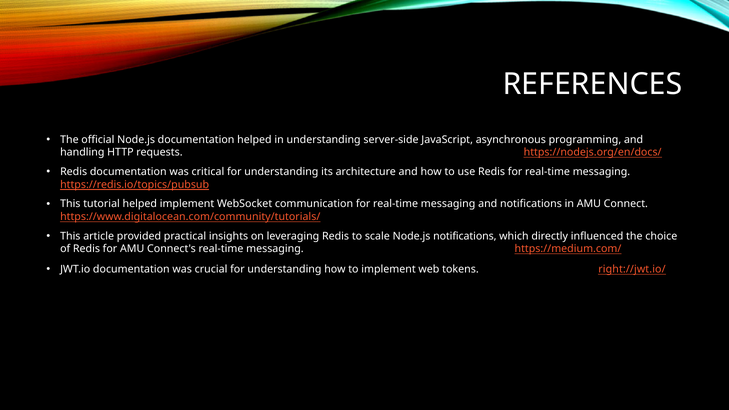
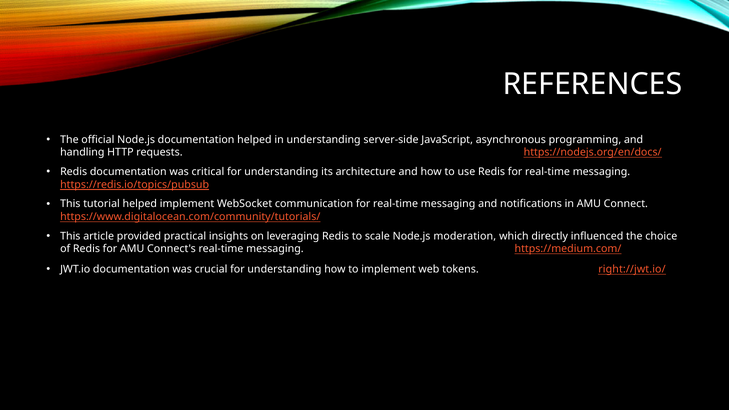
Node.js notifications: notifications -> moderation (465, 236)
